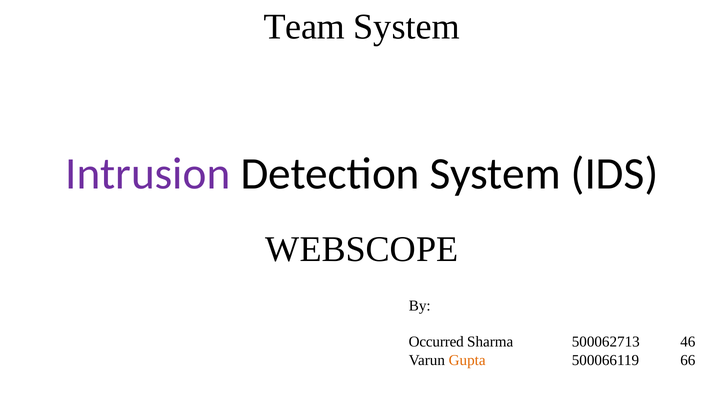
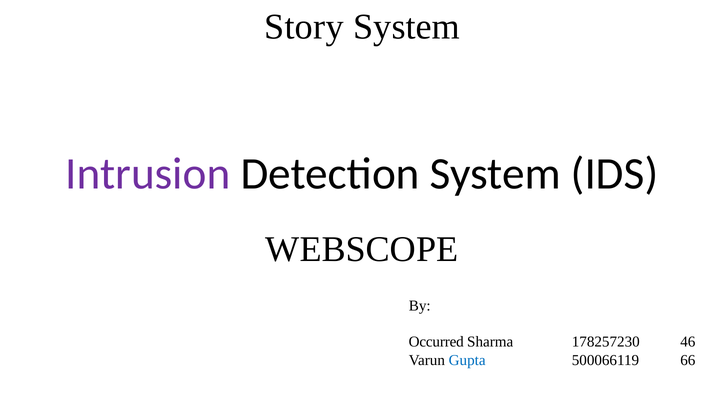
Team: Team -> Story (304, 27)
500062713: 500062713 -> 178257230 (606, 342)
Gupta colour: orange -> blue (467, 360)
